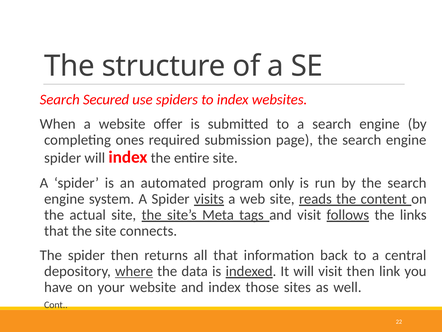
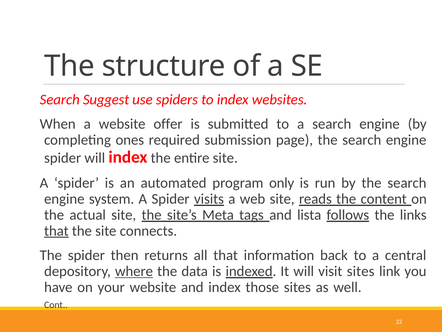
Secured: Secured -> Suggest (106, 99)
and visit: visit -> lista (309, 215)
that underline: none -> present (56, 231)
visit then: then -> sites (361, 271)
